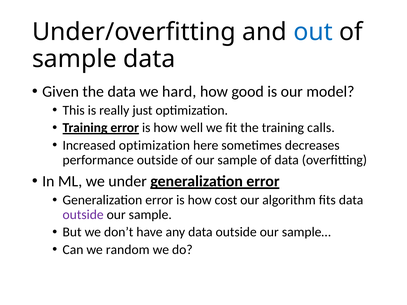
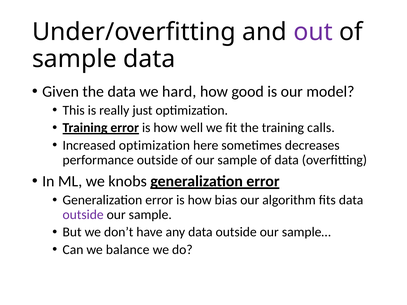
out colour: blue -> purple (313, 32)
under: under -> knobs (128, 182)
cost: cost -> bias (226, 200)
random: random -> balance (128, 250)
